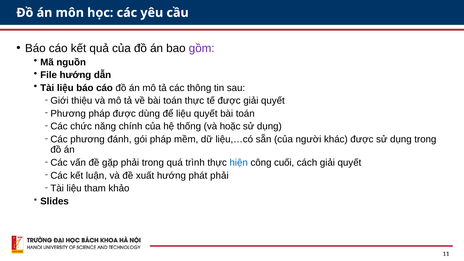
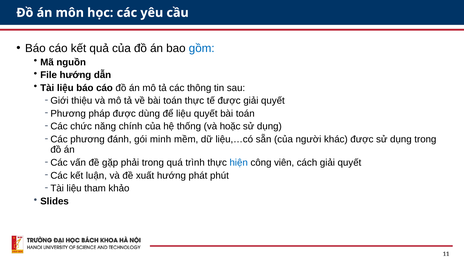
gồm colour: purple -> blue (202, 48)
gói pháp: pháp -> minh (161, 139)
cuối: cuối -> viên (284, 163)
phát phải: phải -> phút (219, 176)
